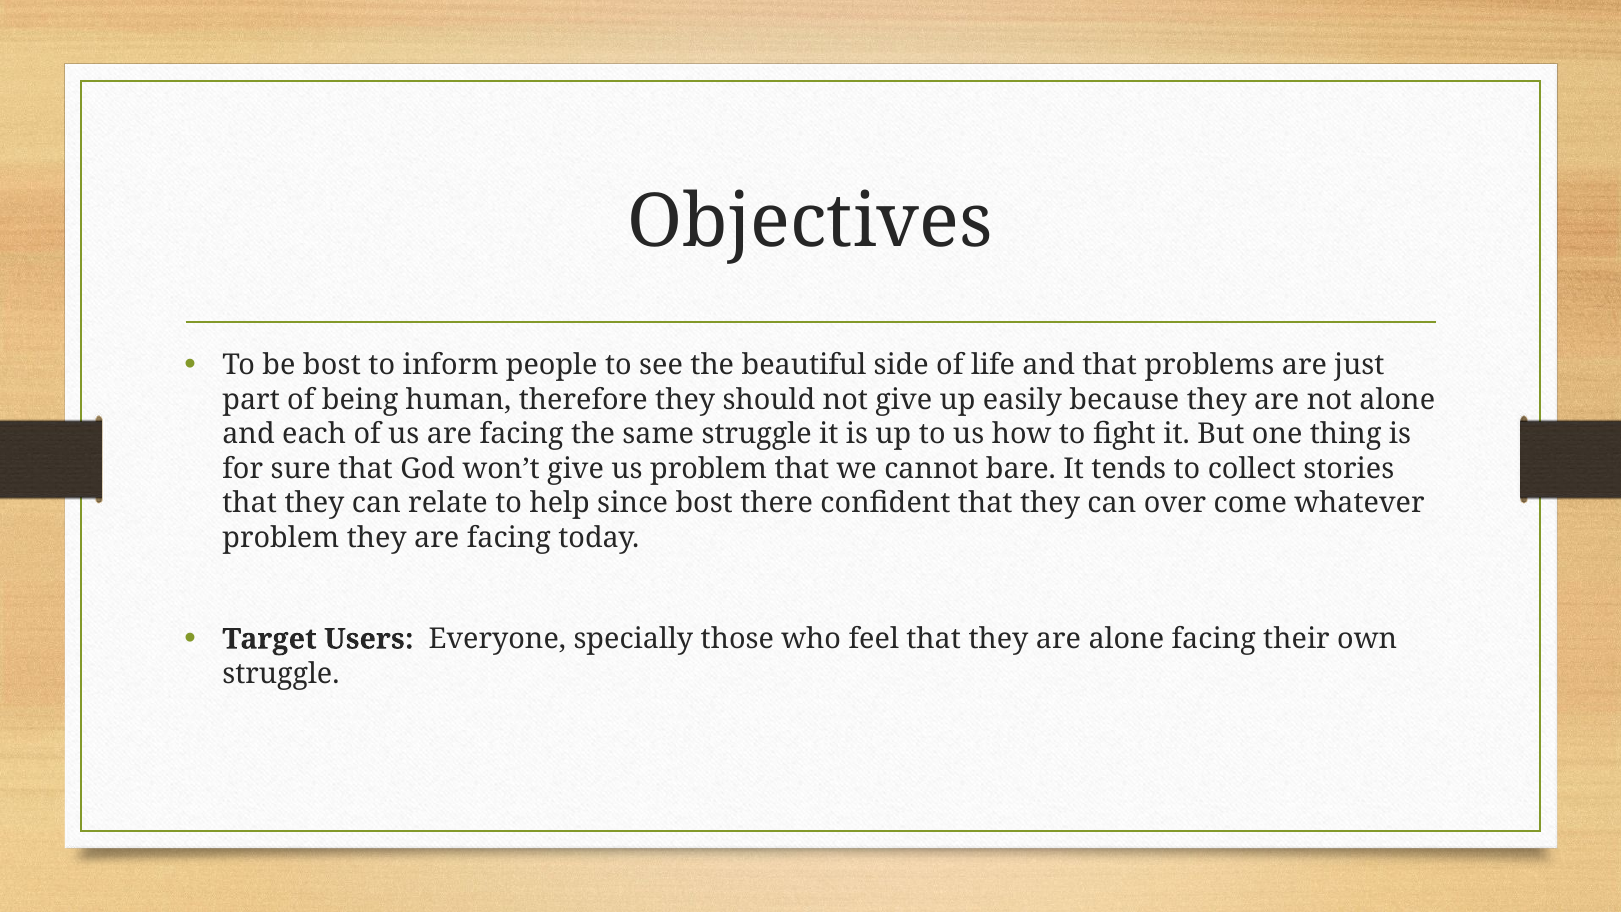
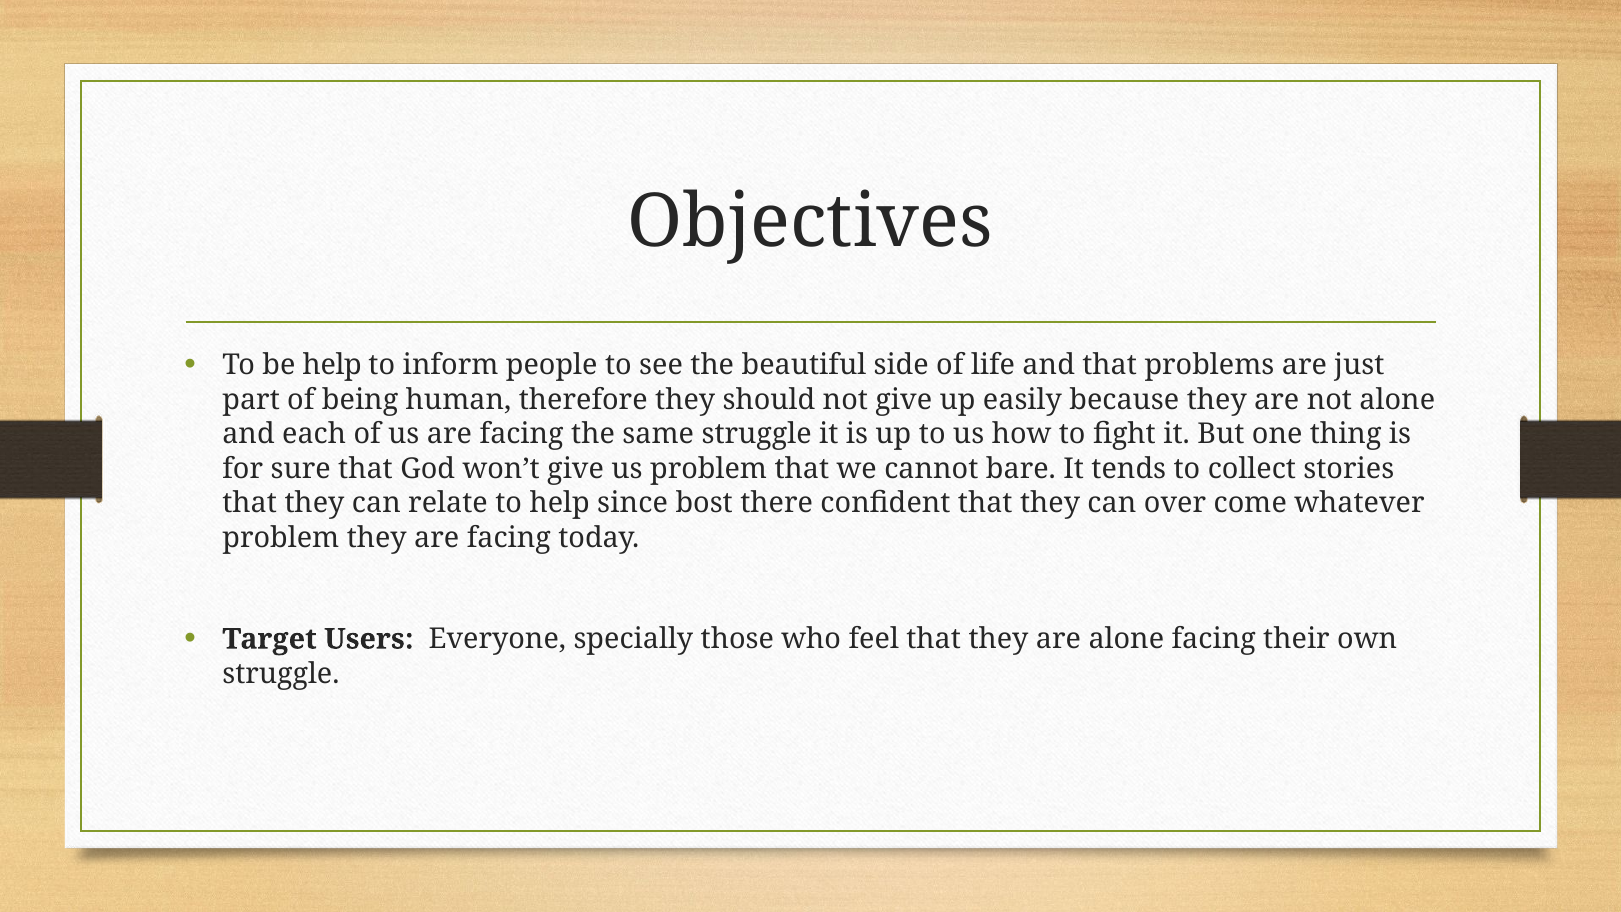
be bost: bost -> help (332, 365)
